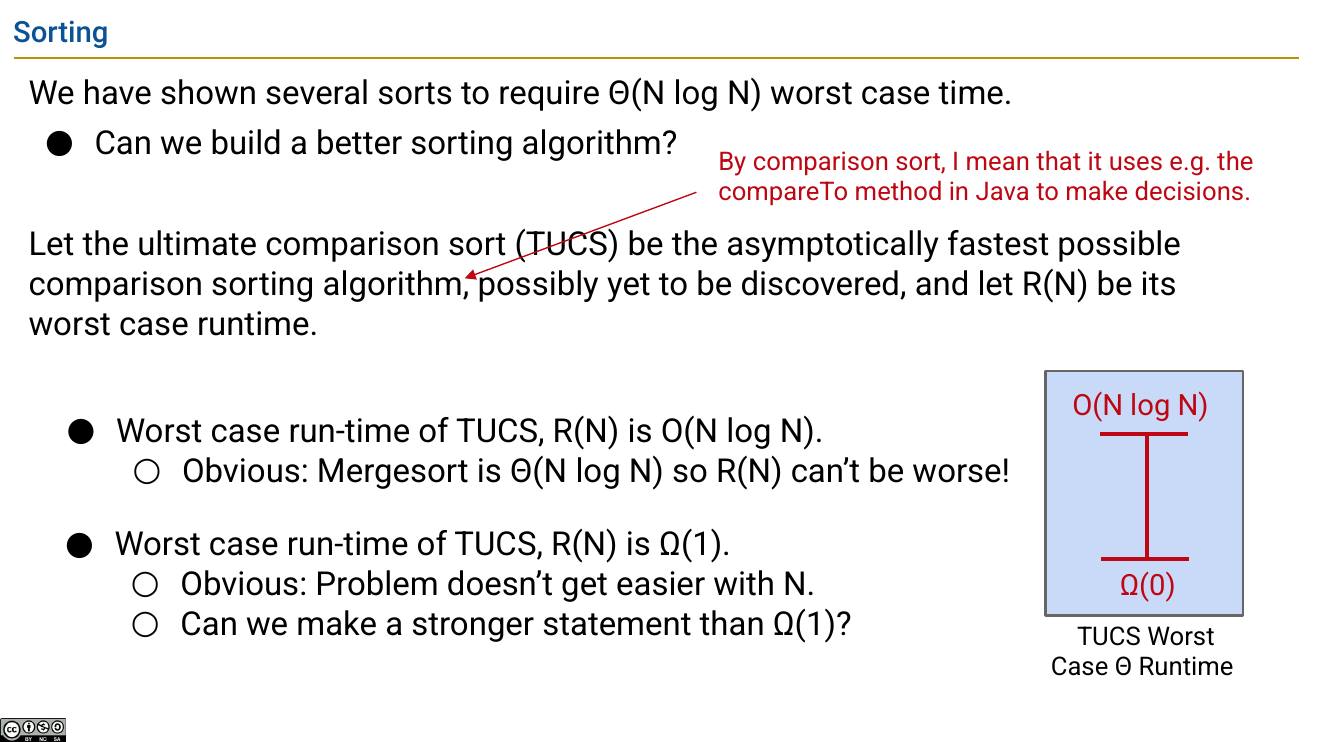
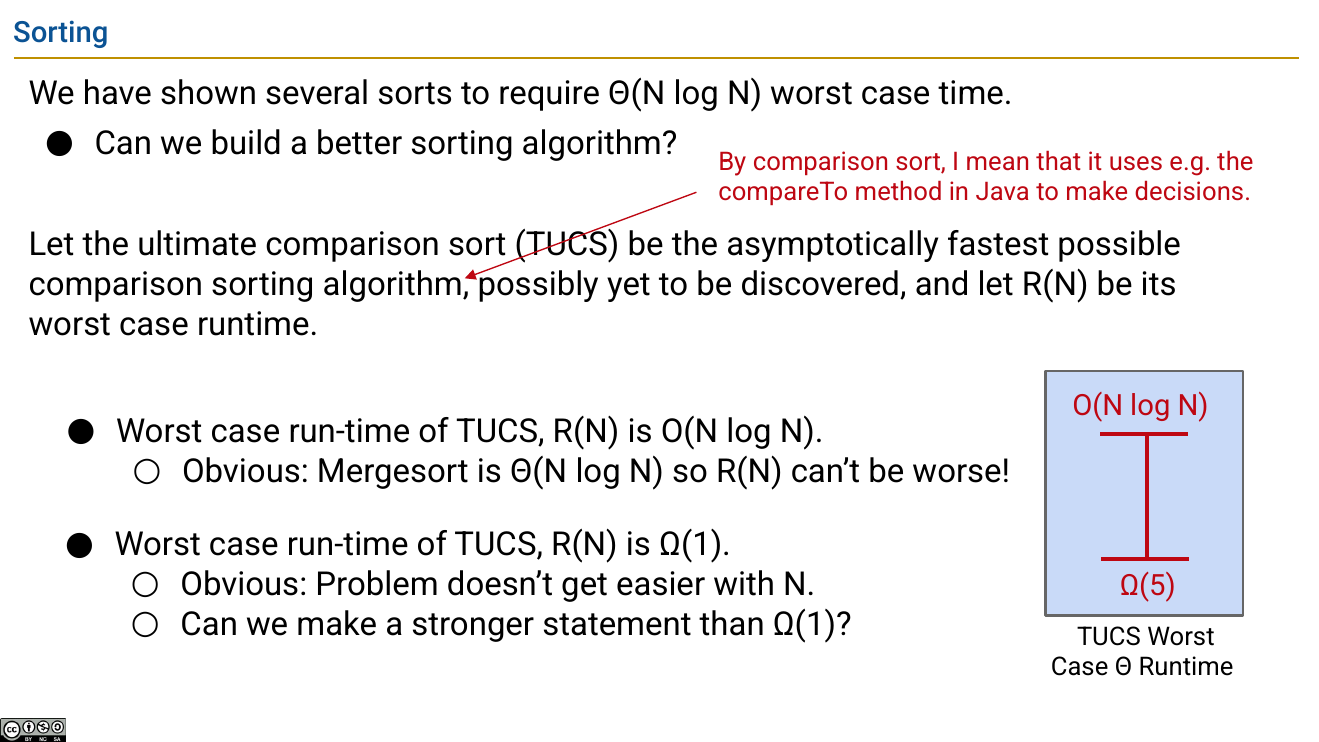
Ω(0: Ω(0 -> Ω(5 (1148, 586)
